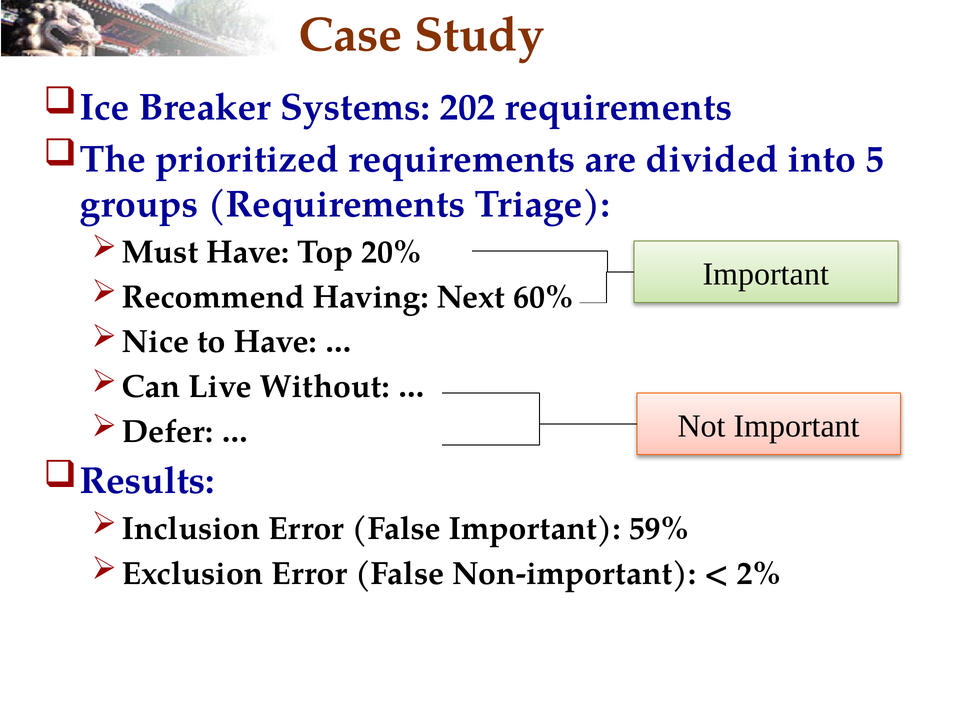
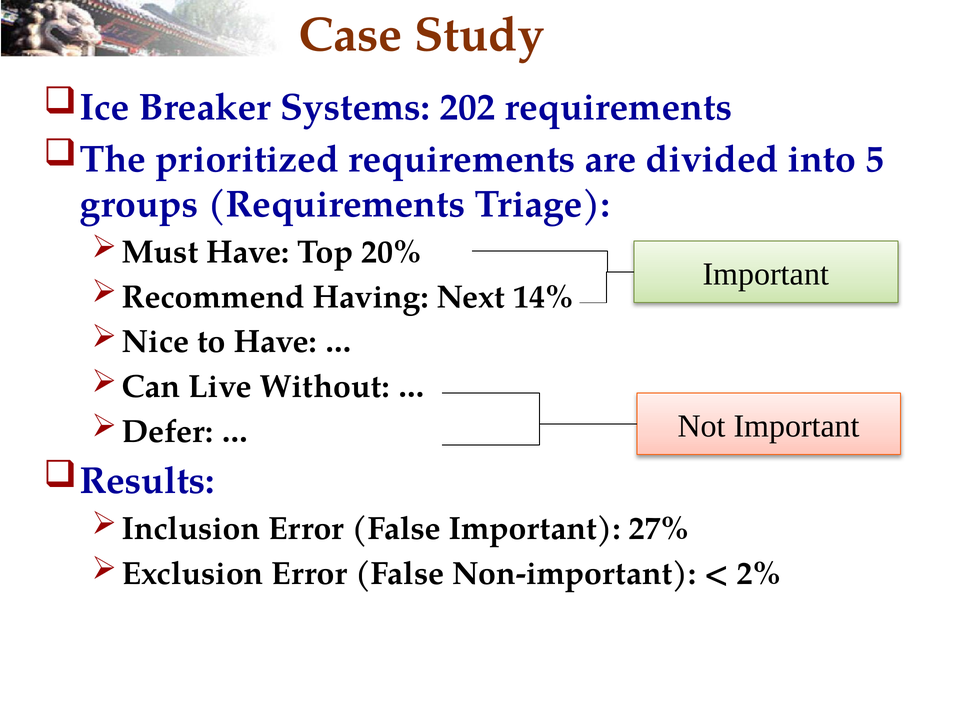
60%: 60% -> 14% (543, 297)
59%: 59% -> 27% (659, 529)
